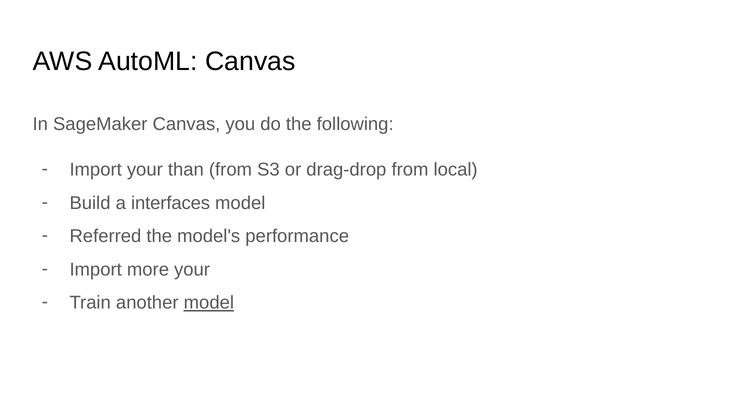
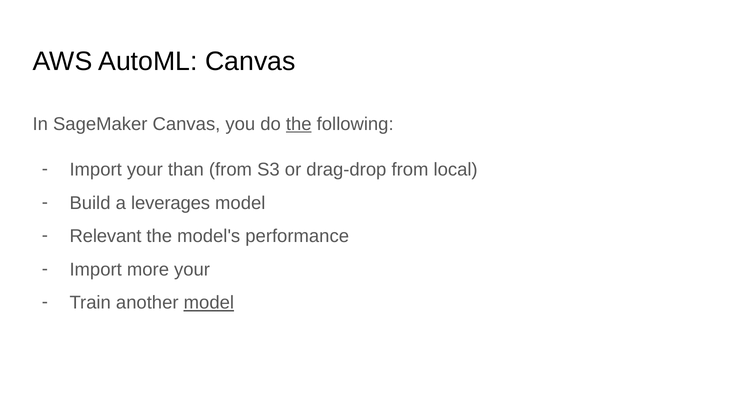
the underline: none -> present (299, 124)
interfaces: interfaces -> leverages (171, 203)
Referred: Referred -> Relevant (106, 236)
